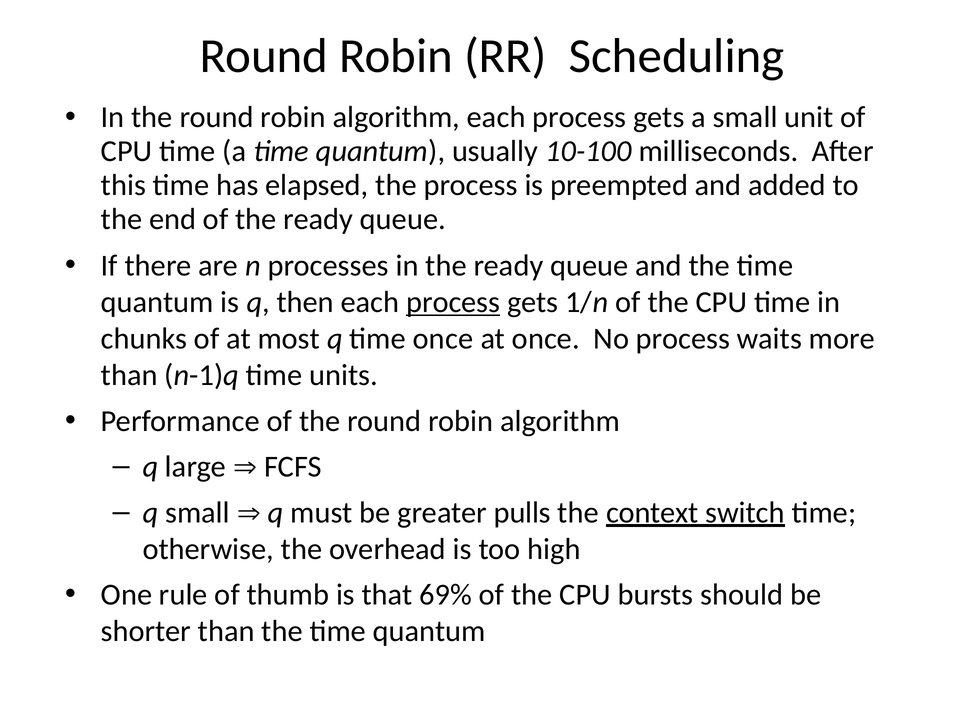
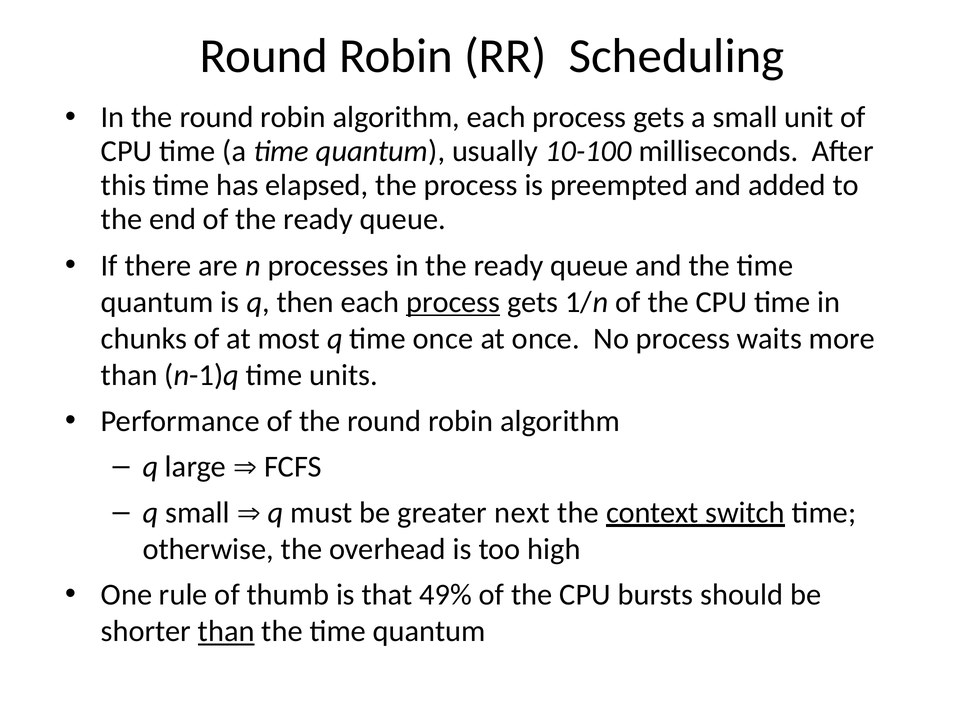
pulls: pulls -> next (522, 512)
69%: 69% -> 49% (446, 595)
than underline: none -> present (226, 631)
